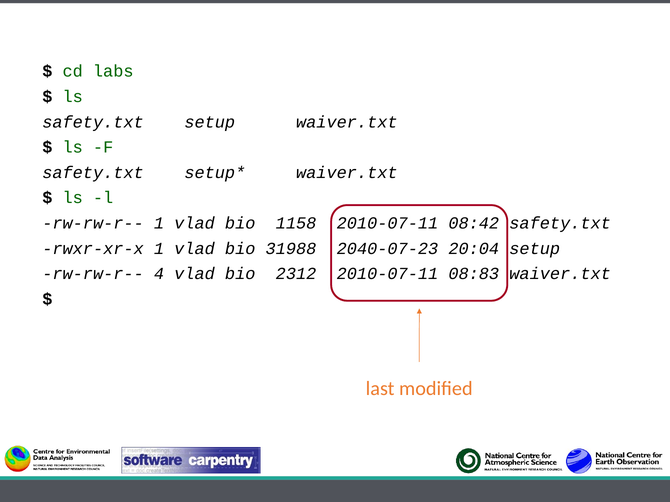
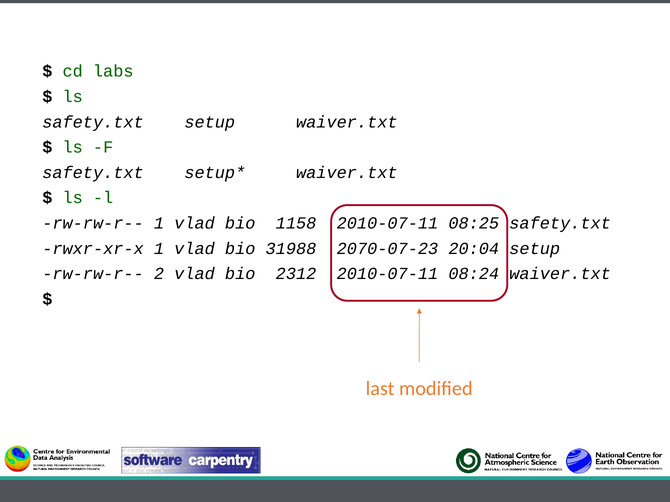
08:42: 08:42 -> 08:25 (474, 223)
2040-07-23: 2040-07-23 -> 2070-07-23 (387, 249)
4: 4 -> 2 (159, 274)
08:83: 08:83 -> 08:24 (474, 274)
